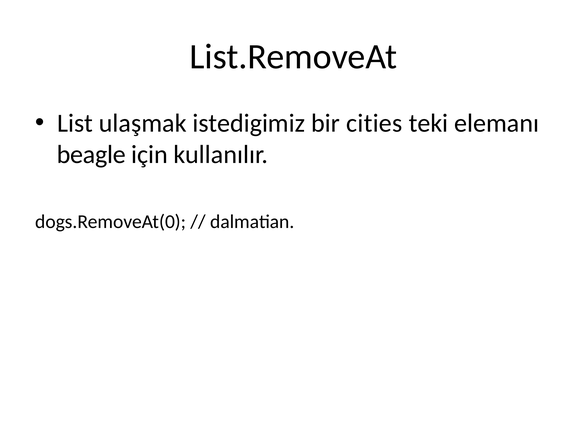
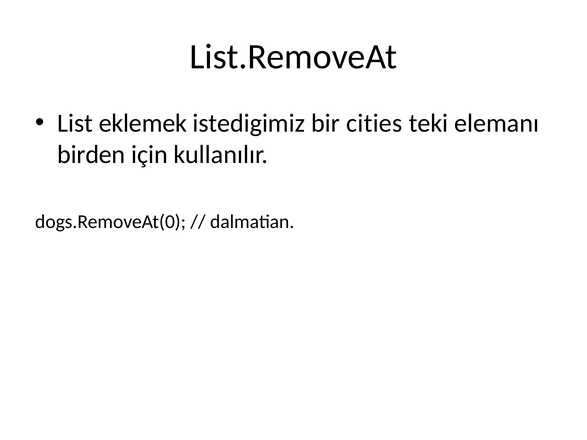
ulaşmak: ulaşmak -> eklemek (143, 123)
beagle: beagle -> birden (91, 155)
